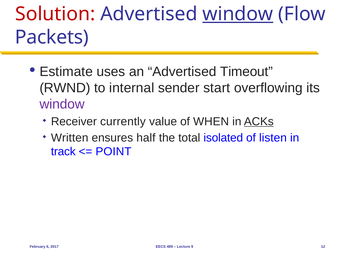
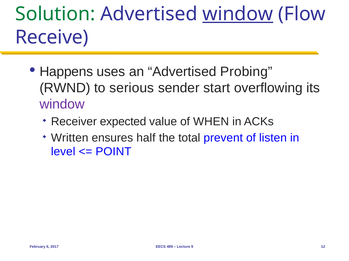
Solution colour: red -> green (55, 14)
Packets: Packets -> Receive (52, 37)
Estimate: Estimate -> Happens (66, 72)
Timeout: Timeout -> Probing (246, 72)
internal: internal -> serious (132, 88)
currently: currently -> expected (123, 122)
ACKs underline: present -> none (259, 122)
isolated: isolated -> prevent (223, 138)
track: track -> level (63, 152)
